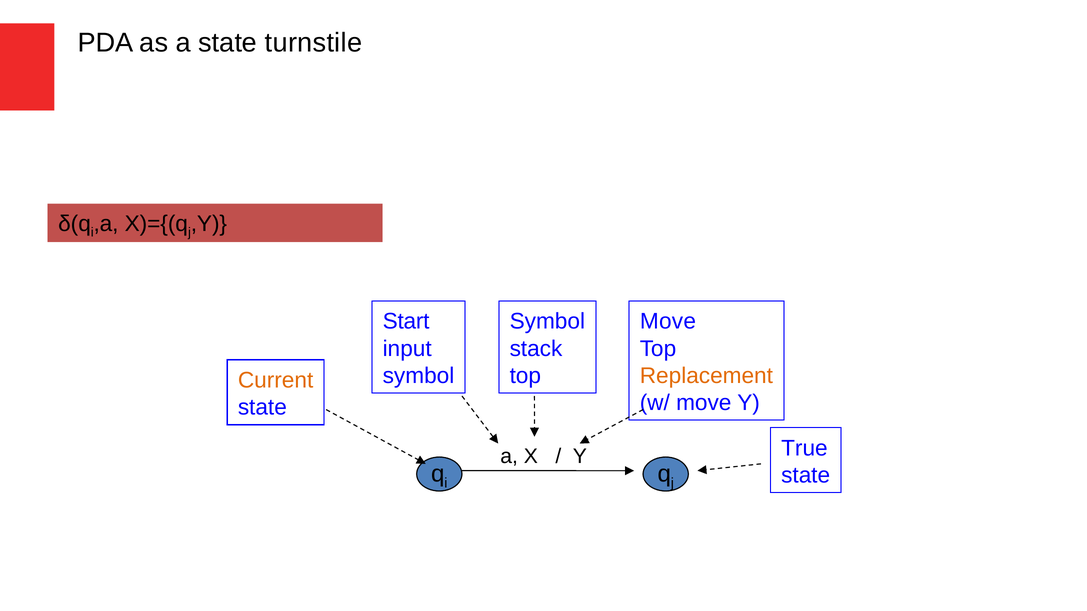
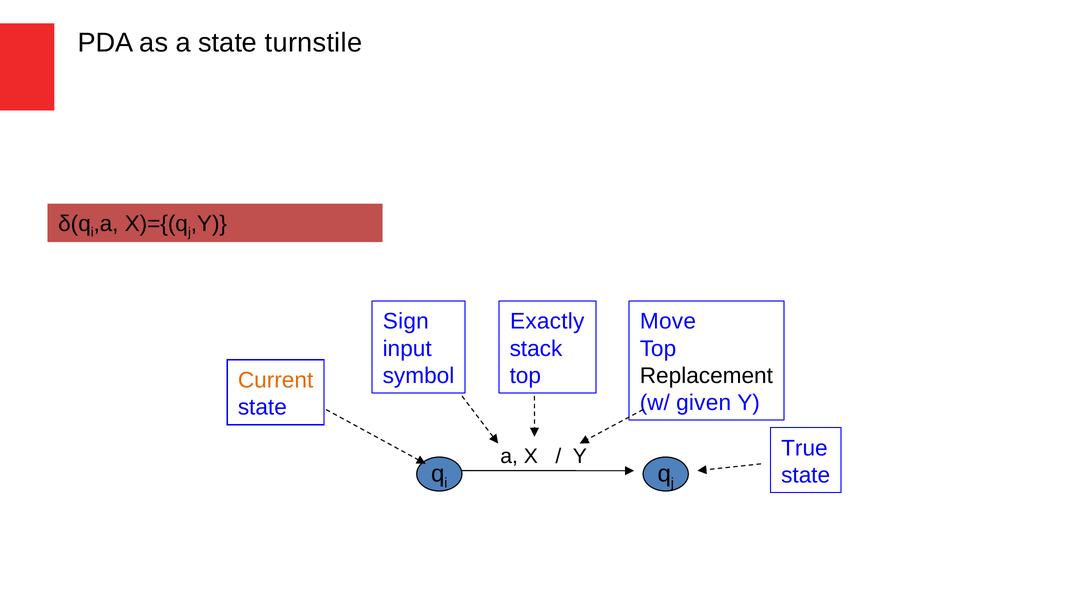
Start: Start -> Sign (406, 322)
Symbol: Symbol -> Exactly (547, 322)
Replacement colour: orange -> black (706, 376)
w/ move: move -> given (704, 403)
